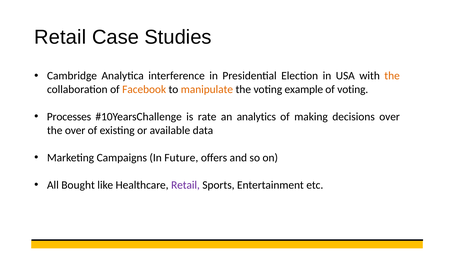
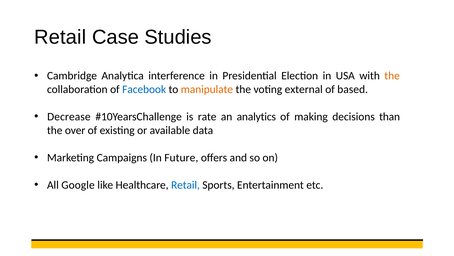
Facebook colour: orange -> blue (144, 89)
example: example -> external (304, 89)
of voting: voting -> based (353, 89)
Processes: Processes -> Decrease (69, 117)
decisions over: over -> than (390, 117)
Bought: Bought -> Google (78, 185)
Retail colour: purple -> blue (185, 185)
